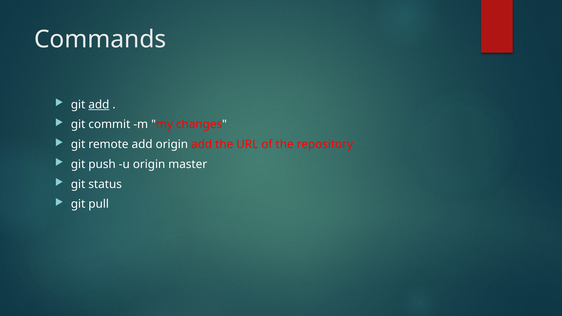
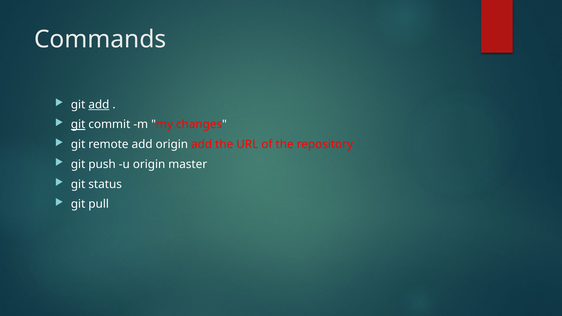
git underline: none -> present (78, 125)
